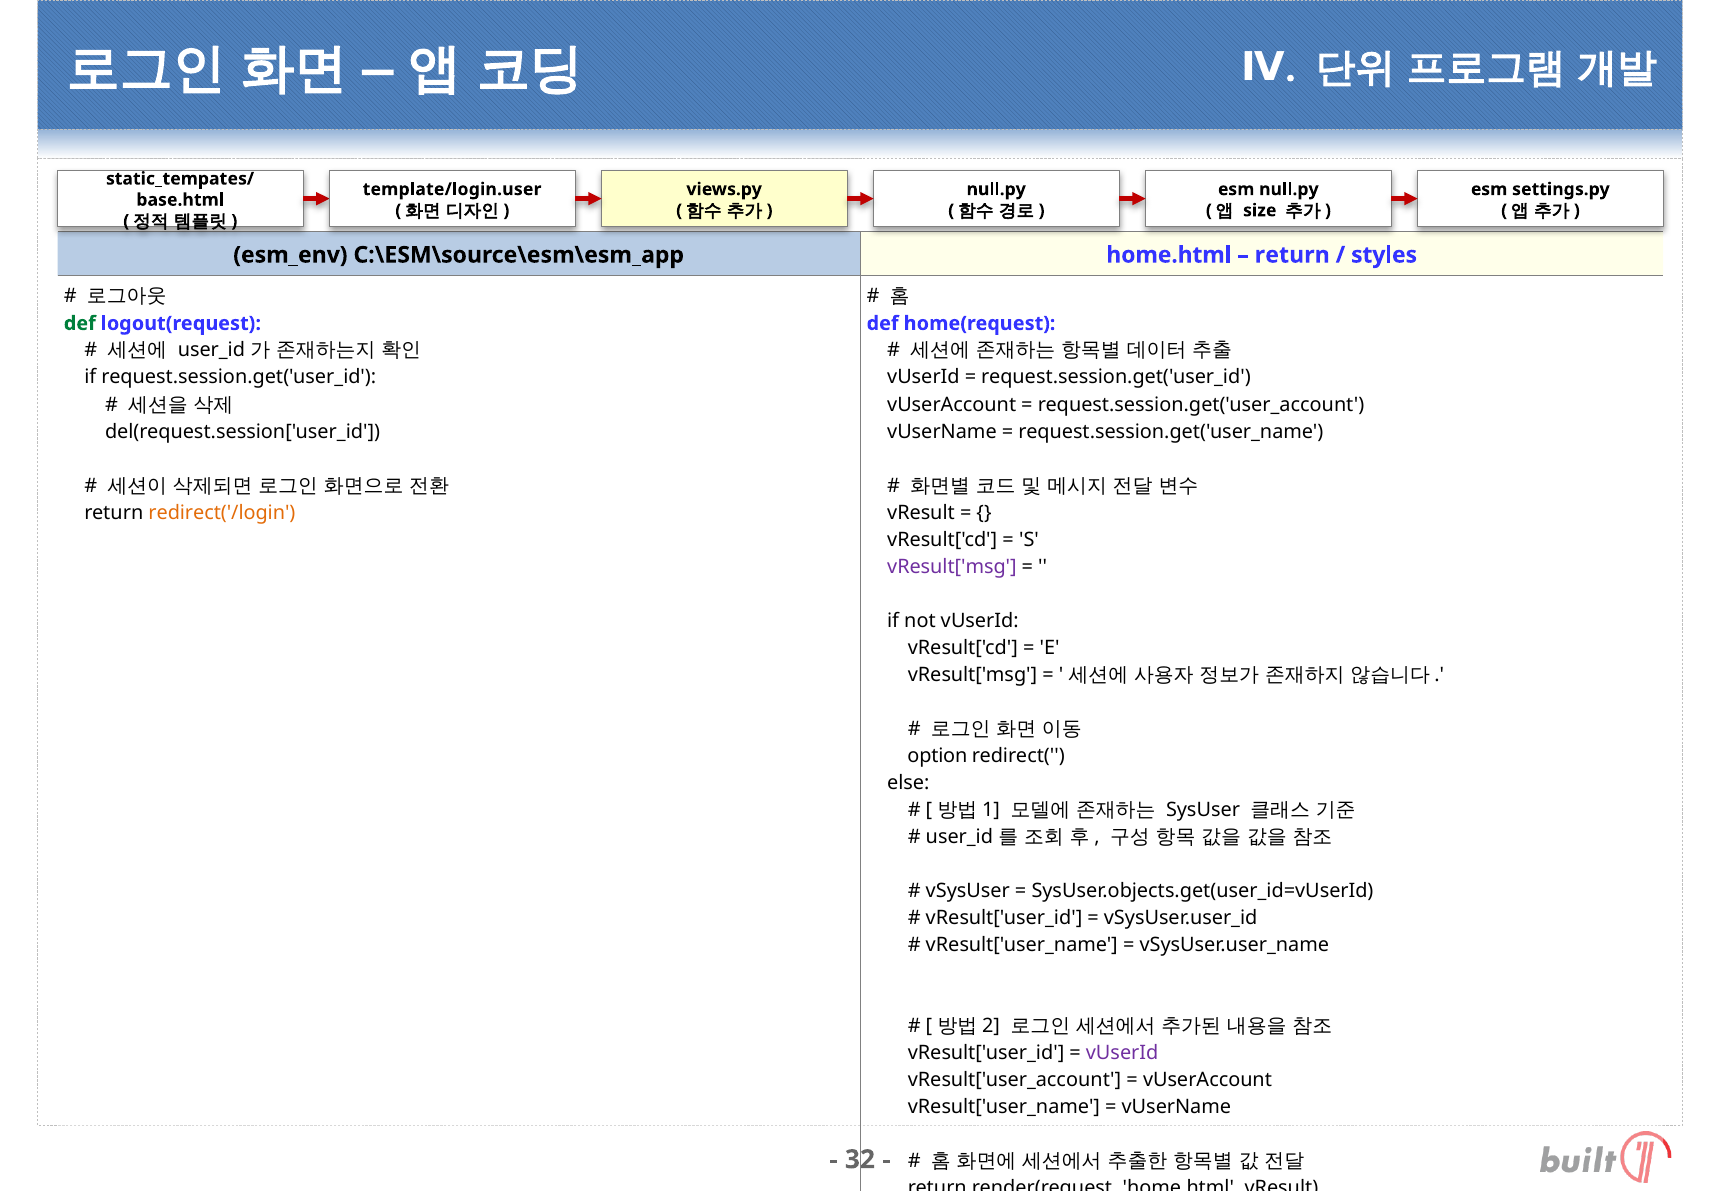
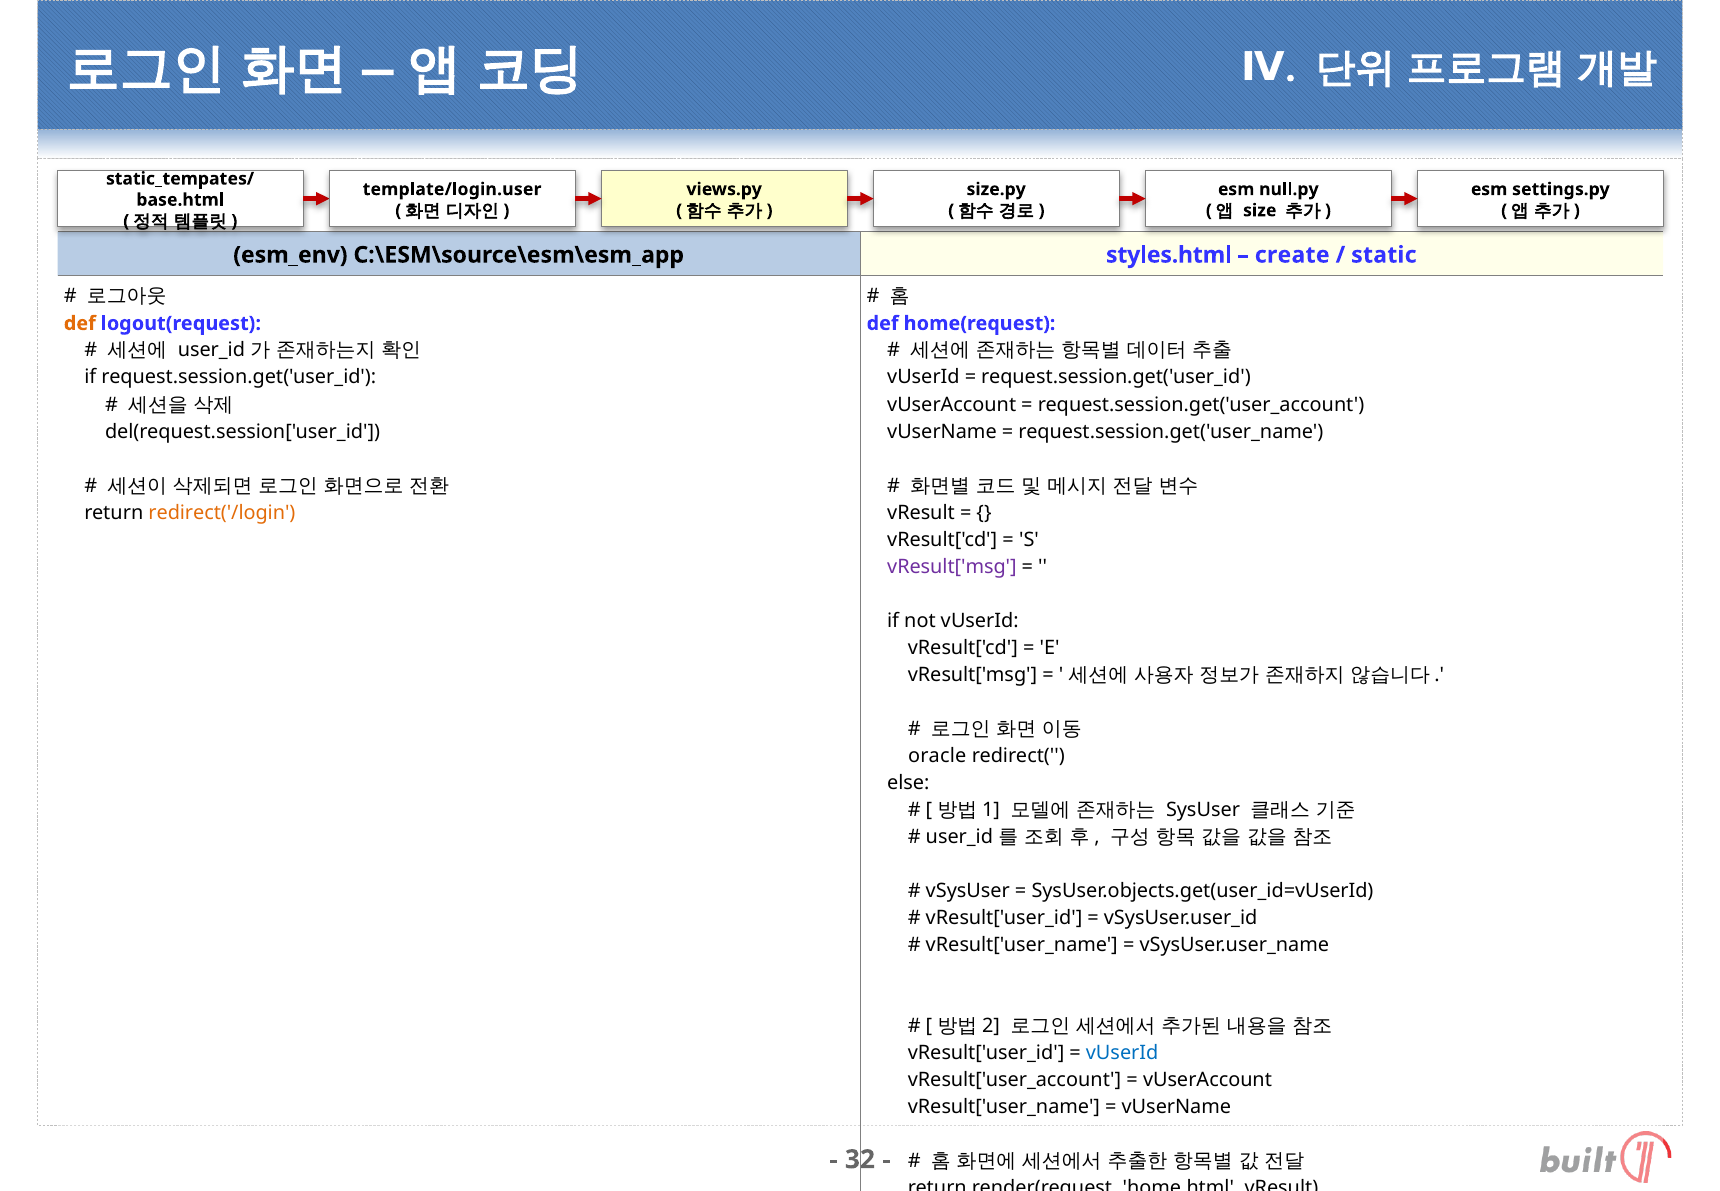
null.py: null.py -> size.py (996, 189)
home.html: home.html -> styles.html (1169, 255)
return: return -> create (1292, 255)
styles: styles -> static (1384, 255)
def colour: green -> orange (80, 323)
option: option -> oracle (937, 755)
vUserId colour: purple -> blue (1122, 1052)
